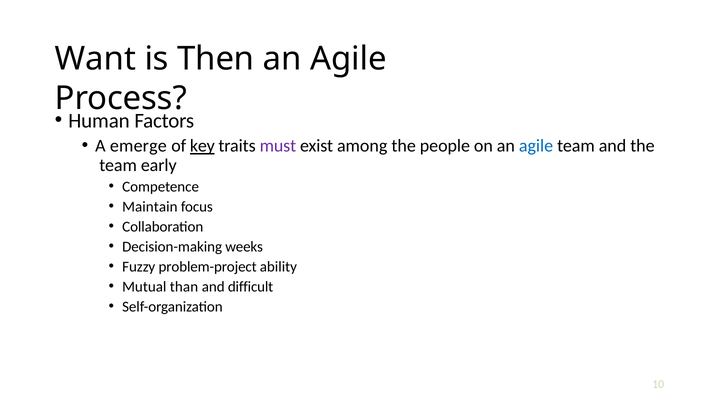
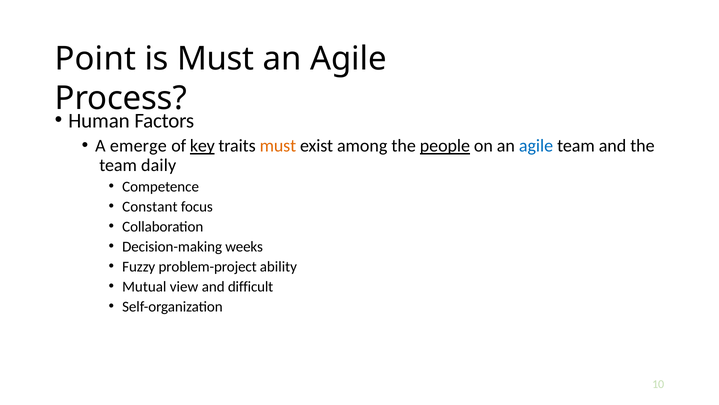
Want: Want -> Point (95, 59)
is Then: Then -> Must (216, 59)
must colour: purple -> orange (278, 146)
people underline: none -> present (445, 146)
early: early -> daily (159, 165)
Maintain: Maintain -> Constant (150, 207)
than: than -> view (184, 286)
